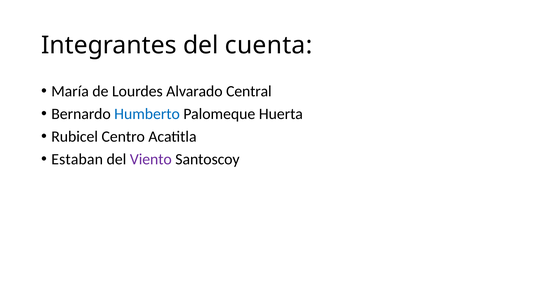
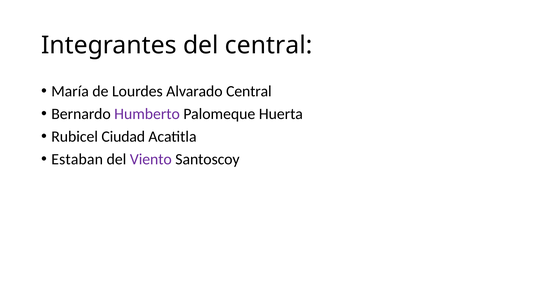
del cuenta: cuenta -> central (269, 45)
Humberto colour: blue -> purple (147, 114)
Centro: Centro -> Ciudad (123, 137)
